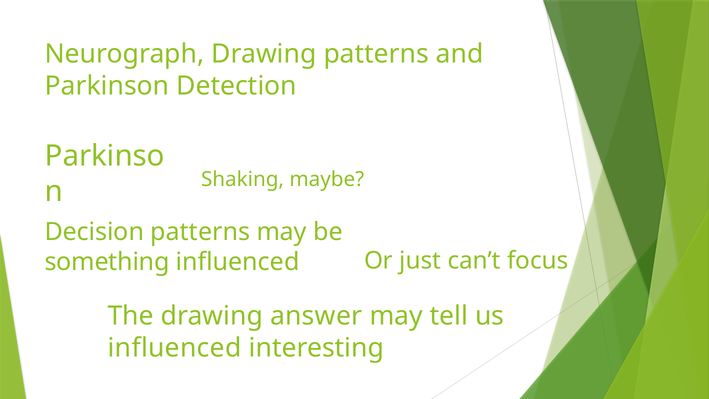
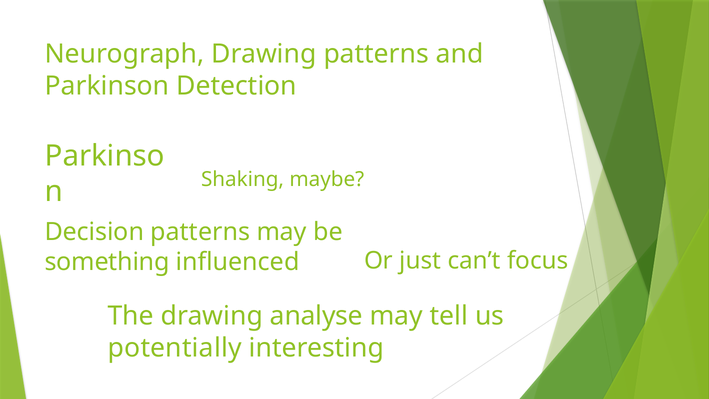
answer: answer -> analyse (316, 316)
influenced: influenced -> potentially (175, 348)
